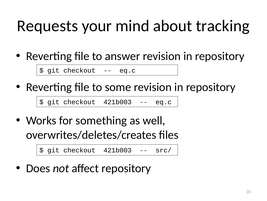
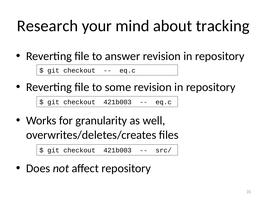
Requests: Requests -> Research (47, 26)
something: something -> granularity (101, 120)
